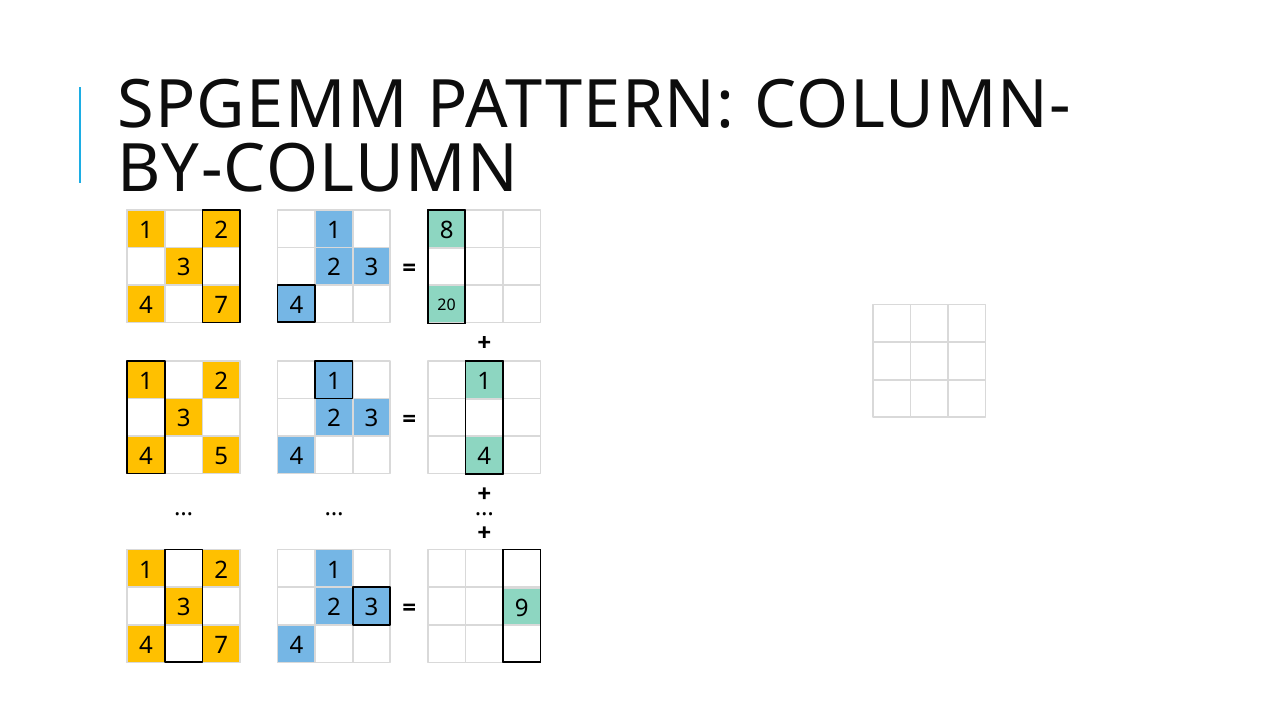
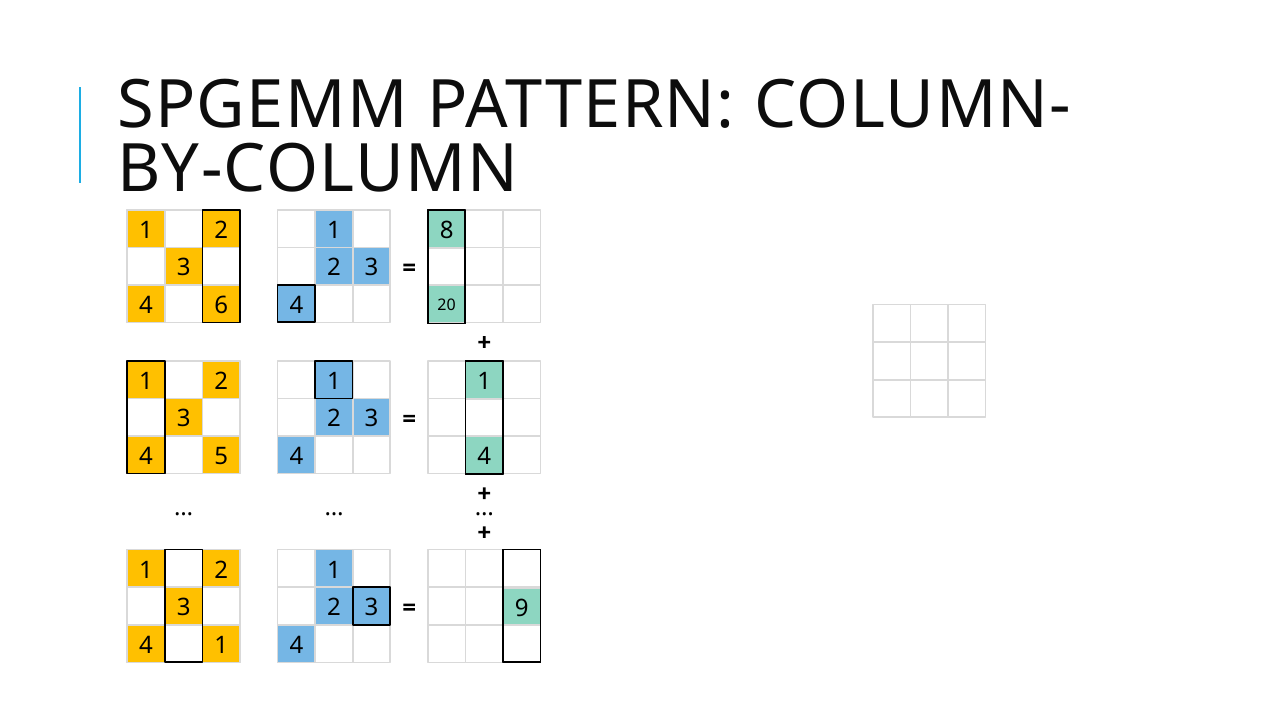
7: 7 -> 6 (221, 305)
7: 7 -> 1 (221, 645)
